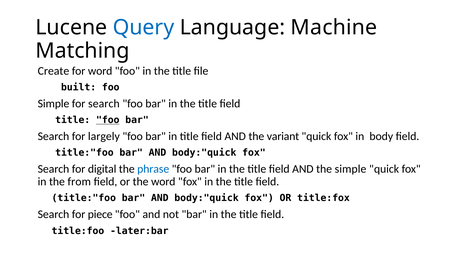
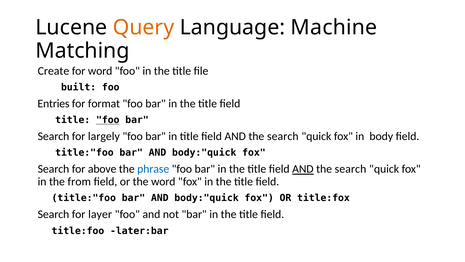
Query colour: blue -> orange (144, 28)
Simple: Simple -> Entries (54, 103)
for search: search -> format (104, 103)
variant: variant -> search (283, 136)
digital: digital -> above (102, 169)
AND underline: none -> present (303, 169)
simple: simple -> search (351, 169)
piece: piece -> layer (100, 214)
